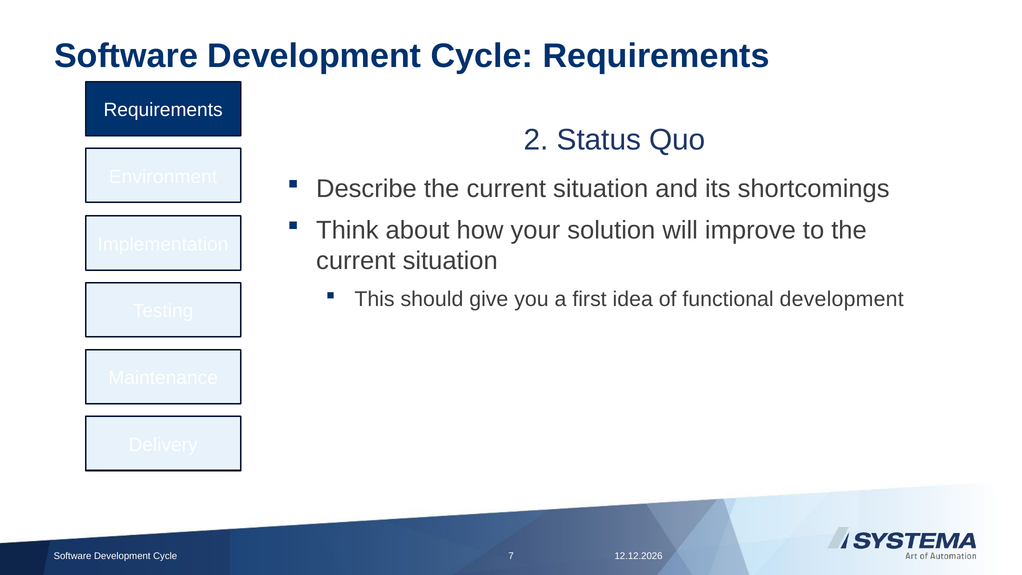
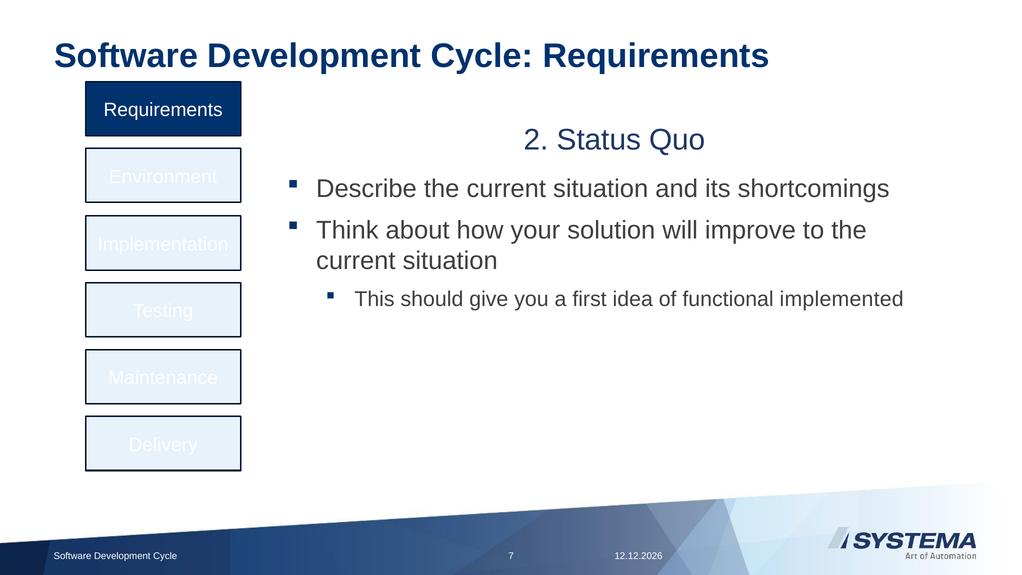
functional development: development -> implemented (842, 299)
